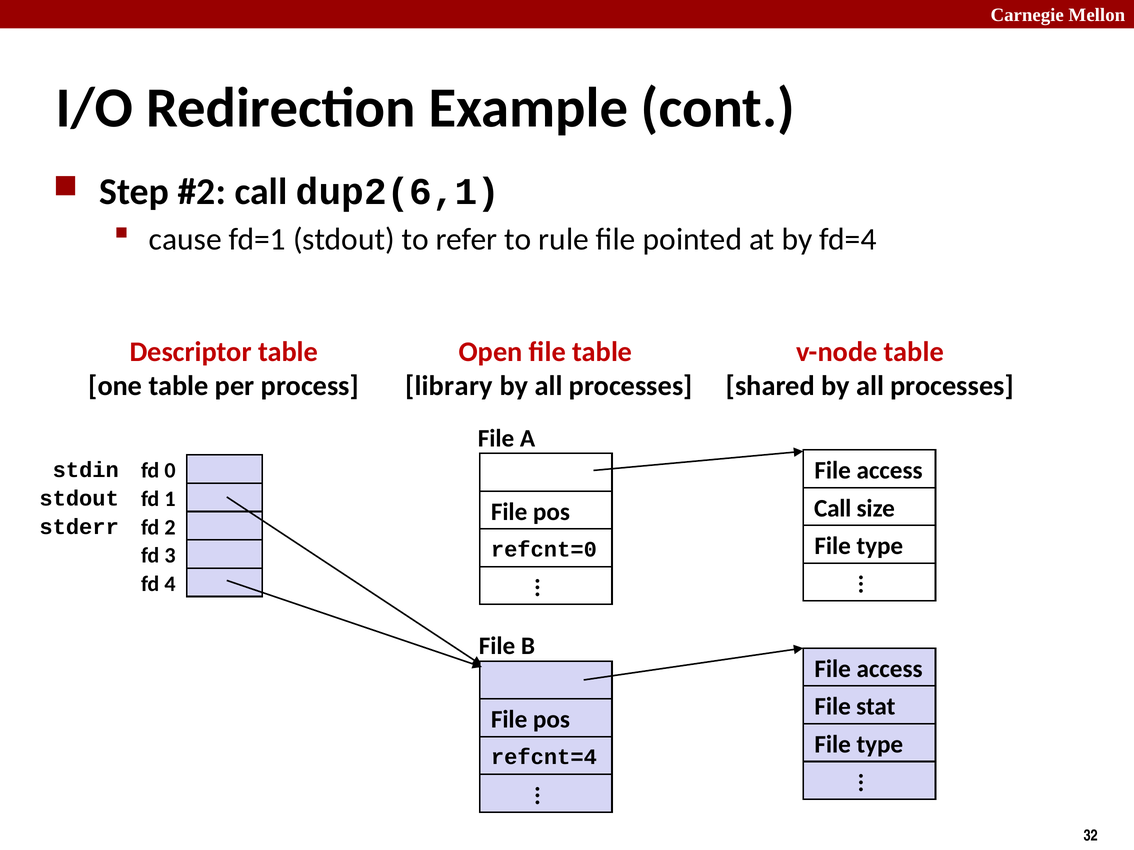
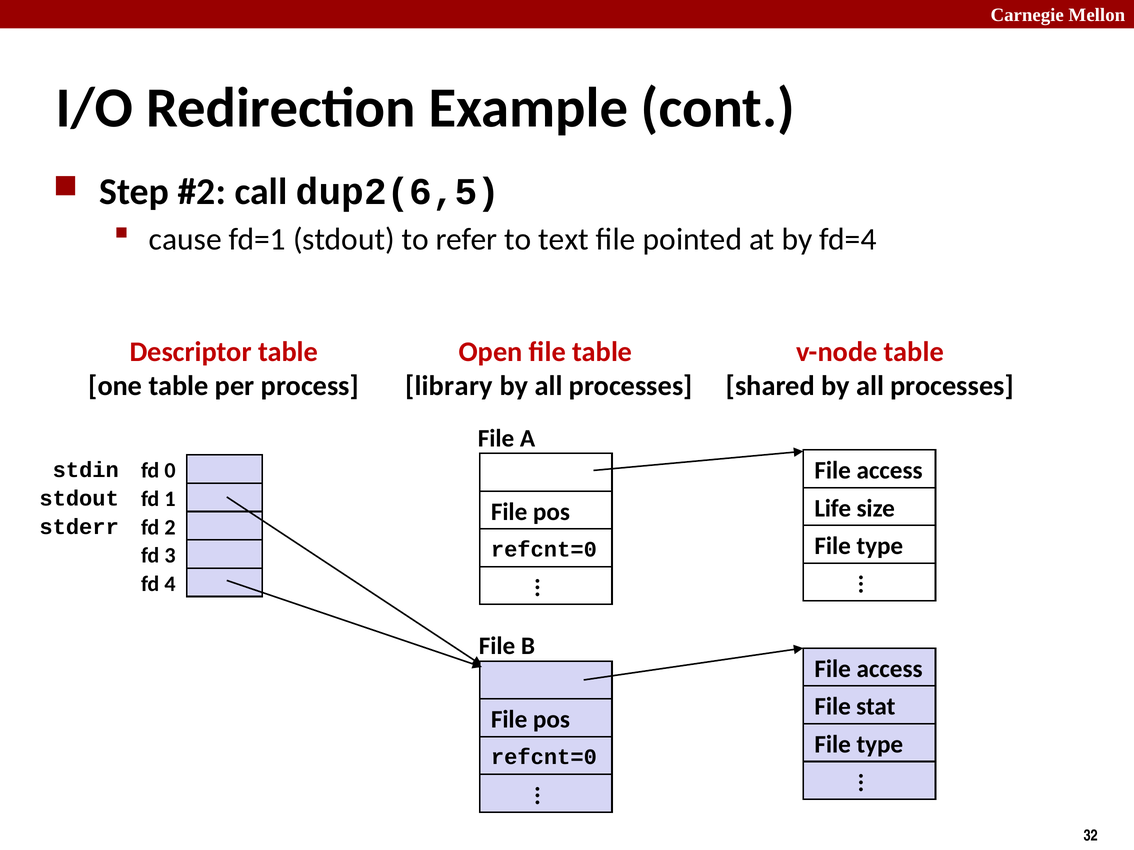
dup2(6,1: dup2(6,1 -> dup2(6,5 (398, 192)
rule: rule -> text (564, 239)
Call: Call -> Life (833, 509)
refcnt=4: refcnt=4 -> refcnt=0 (544, 758)
